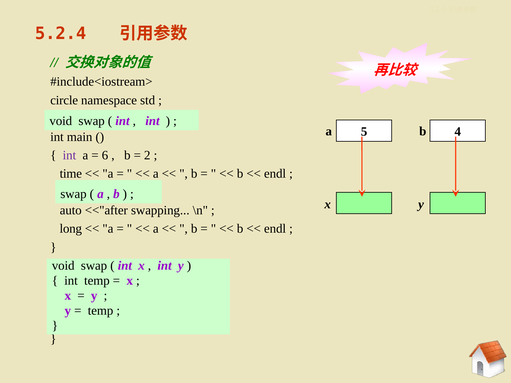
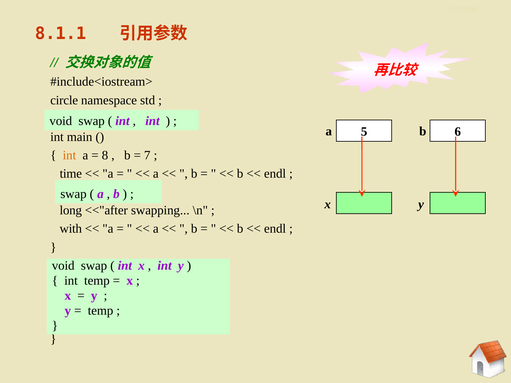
5.2.4: 5.2.4 -> 8.1.1 (61, 33)
4: 4 -> 6 (458, 132)
int colour: purple -> orange (69, 155)
6: 6 -> 8 (105, 155)
2: 2 -> 7 (147, 155)
auto: auto -> long (71, 211)
long: long -> with (71, 229)
